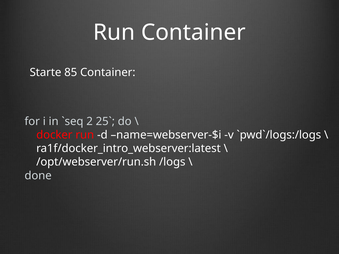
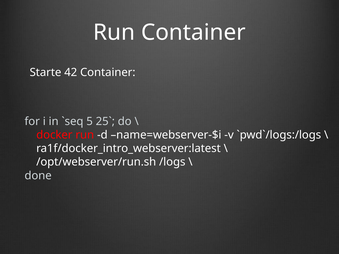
85: 85 -> 42 (71, 72)
2: 2 -> 5 (90, 121)
